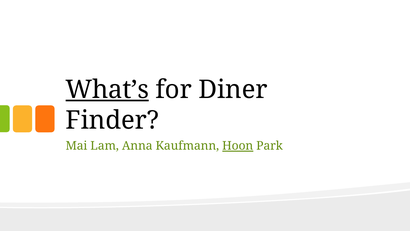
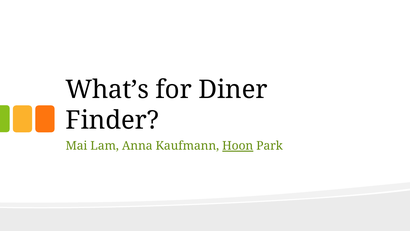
What’s underline: present -> none (107, 89)
